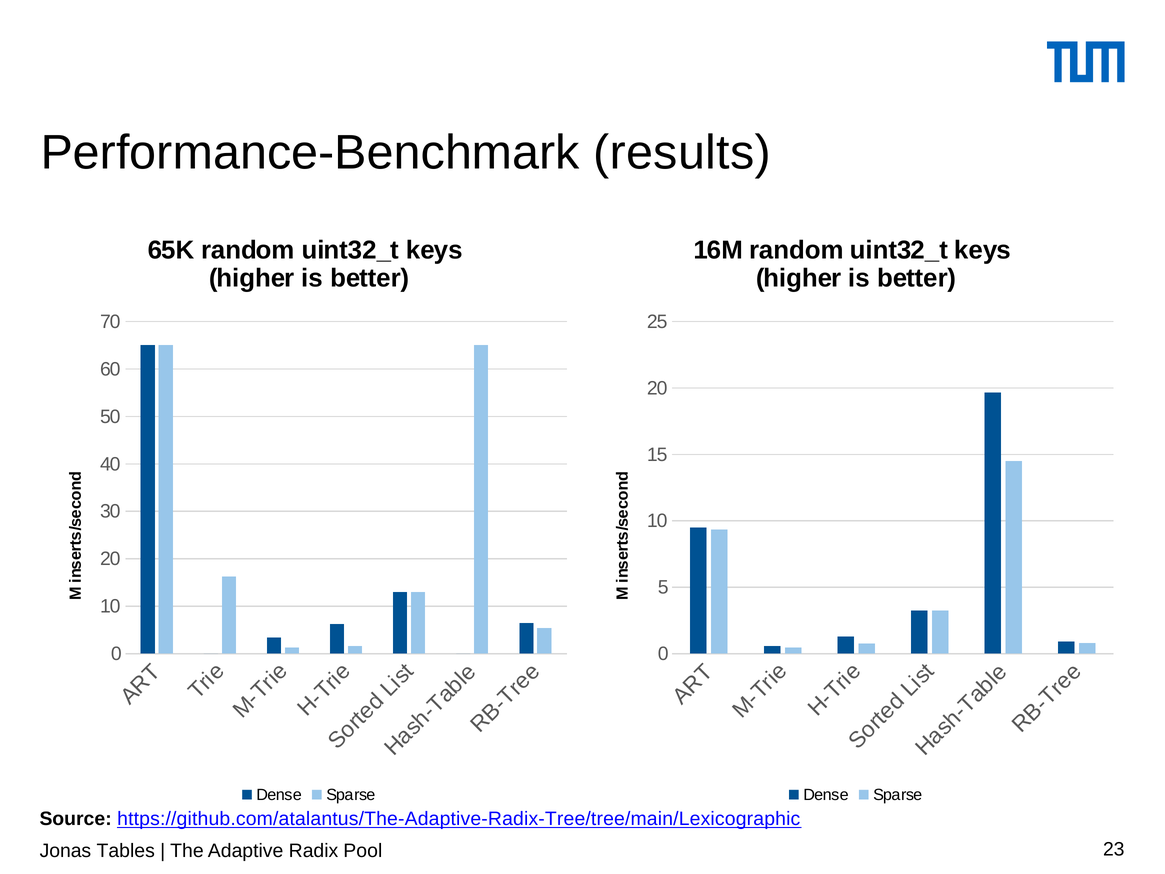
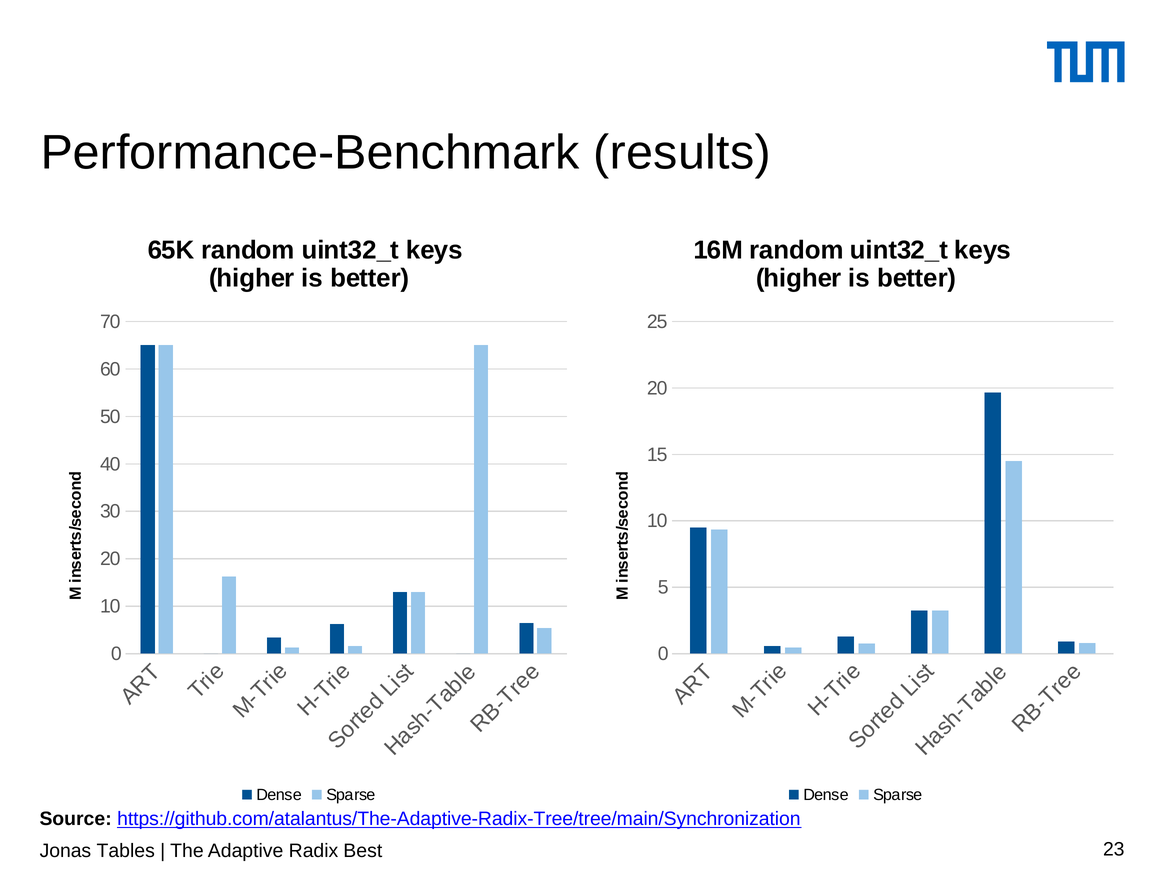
https://github.com/atalantus/The-Adaptive-Radix-Tree/tree/main/Lexicographic: https://github.com/atalantus/The-Adaptive-Radix-Tree/tree/main/Lexicographic -> https://github.com/atalantus/The-Adaptive-Radix-Tree/tree/main/Synchronization (459, 819)
Pool: Pool -> Best (363, 851)
